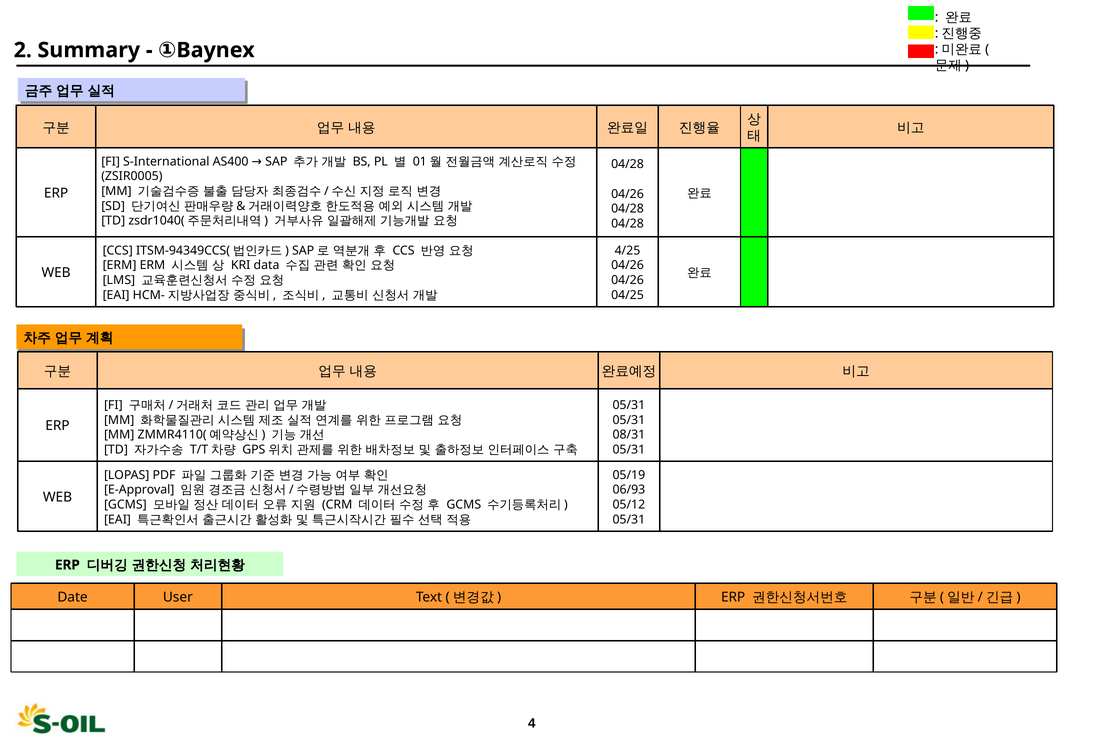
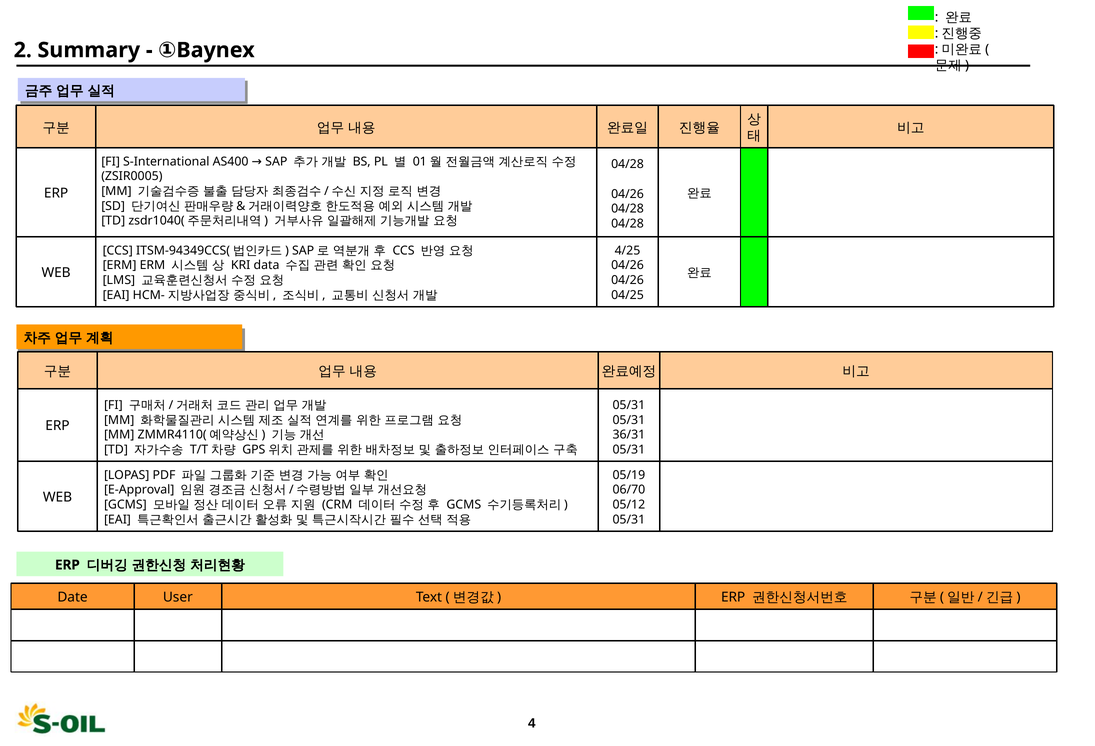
08/31: 08/31 -> 36/31 (629, 435)
06/93: 06/93 -> 06/70 (629, 490)
